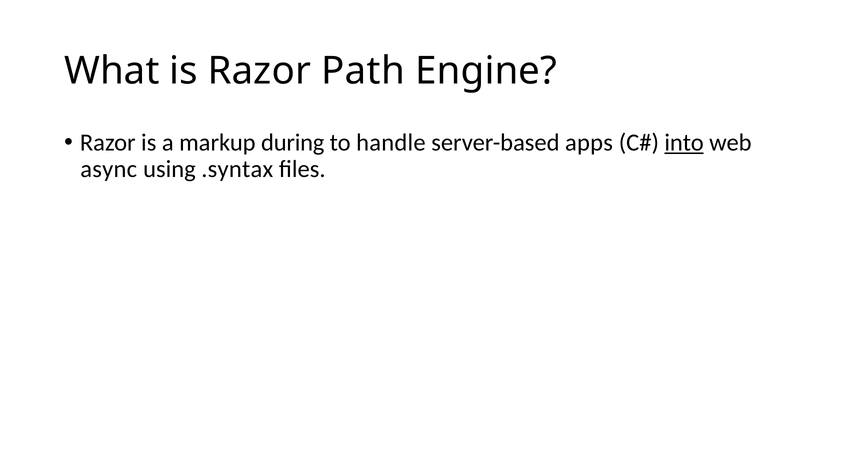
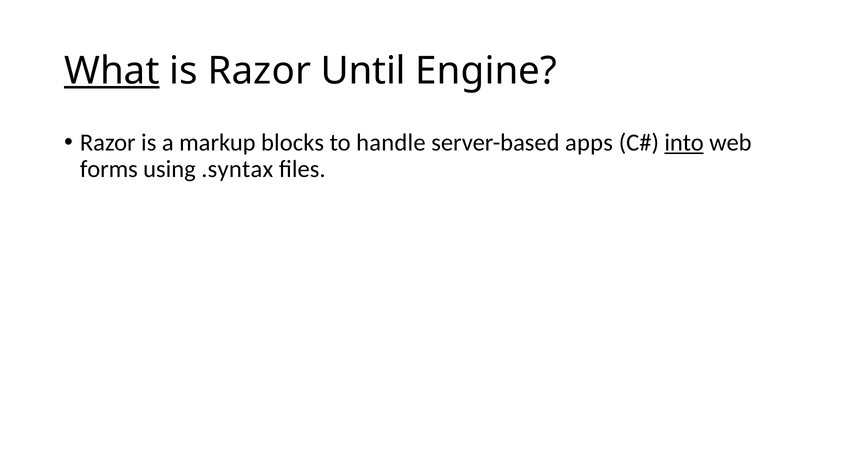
What underline: none -> present (112, 71)
Path: Path -> Until (363, 71)
during: during -> blocks (293, 142)
async: async -> forms (109, 169)
